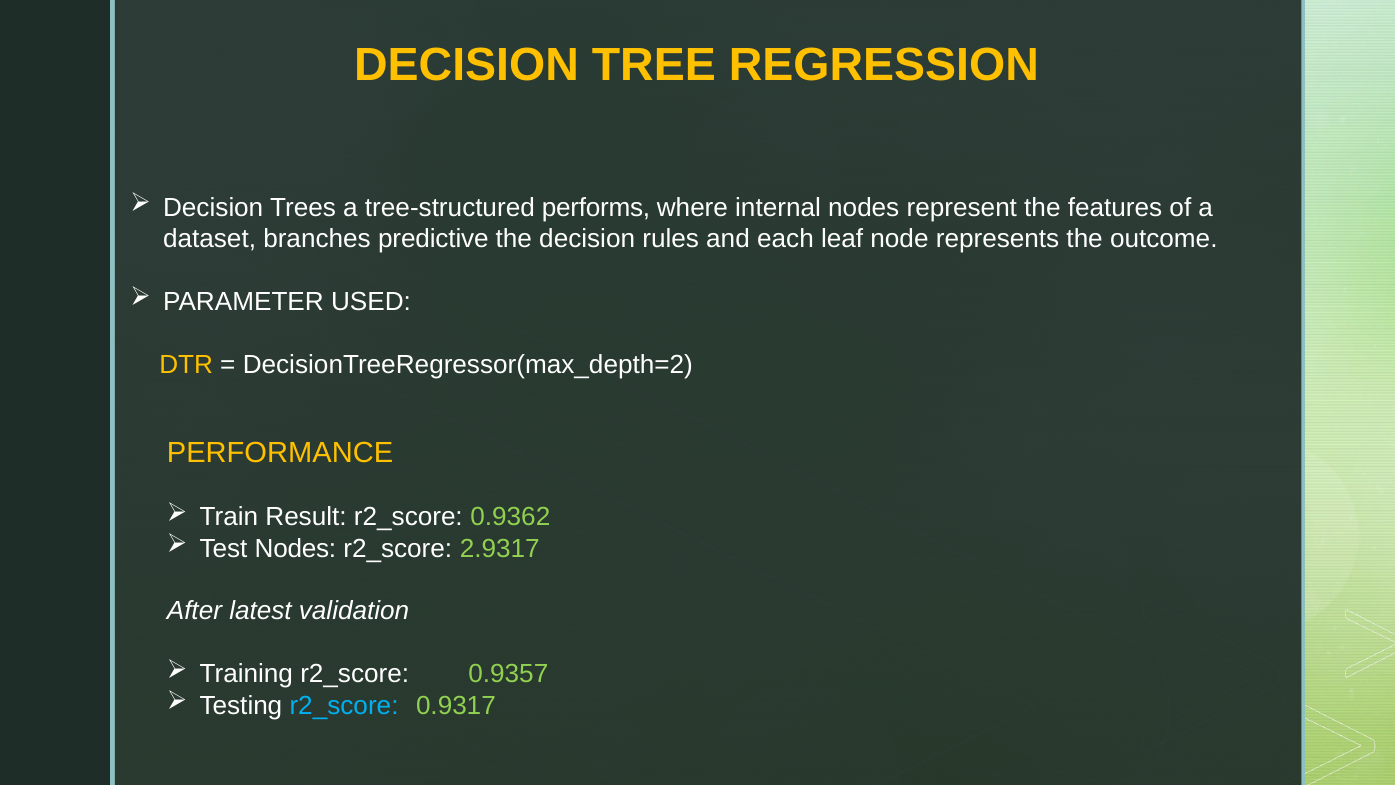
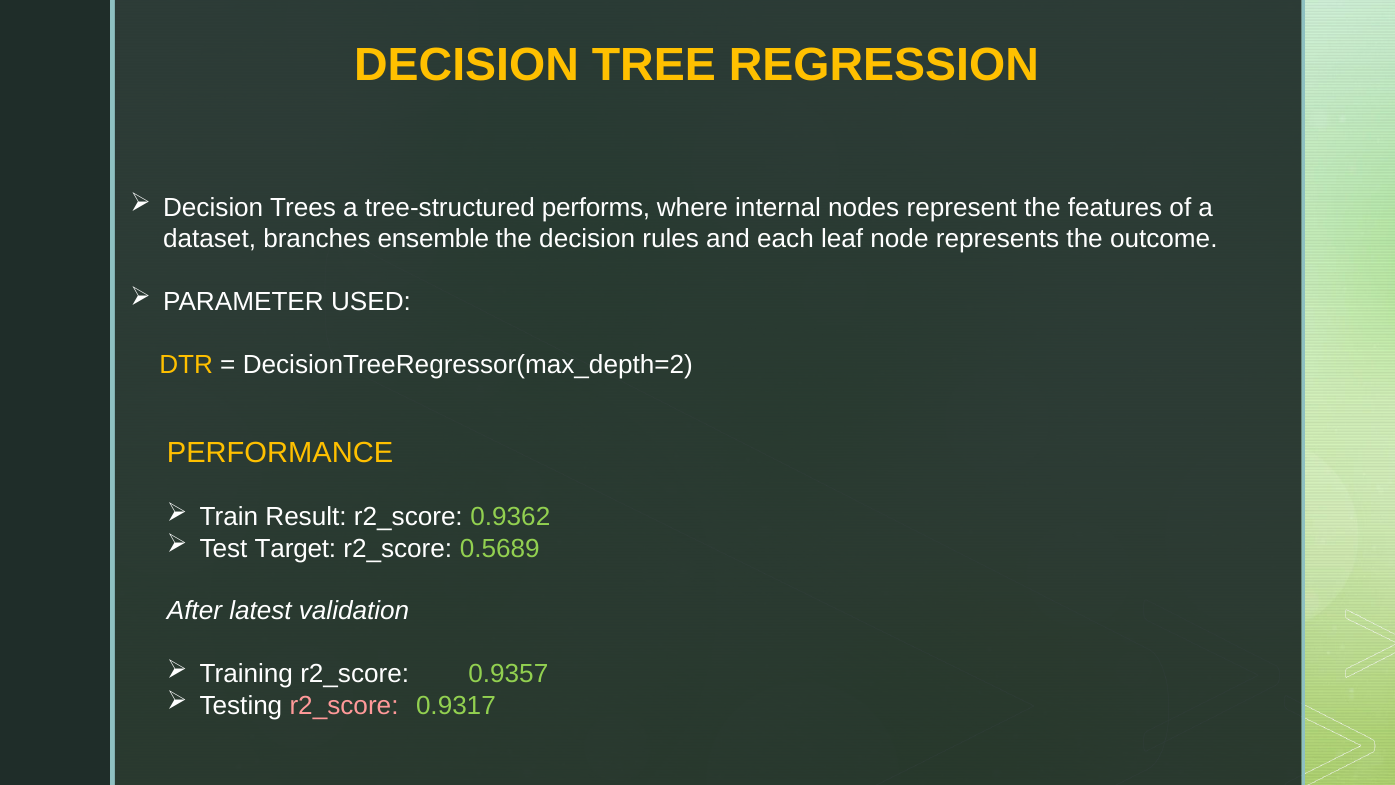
predictive: predictive -> ensemble (433, 239)
Test Nodes: Nodes -> Target (295, 548)
2.9317: 2.9317 -> 0.5689 (500, 548)
r2_score colour: light blue -> pink (344, 705)
